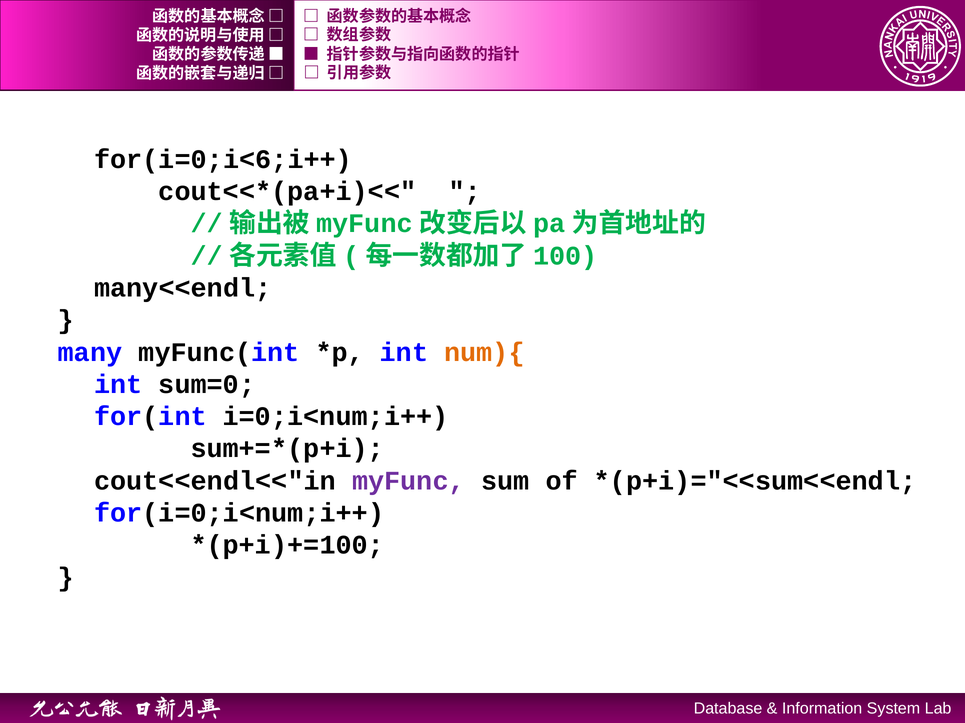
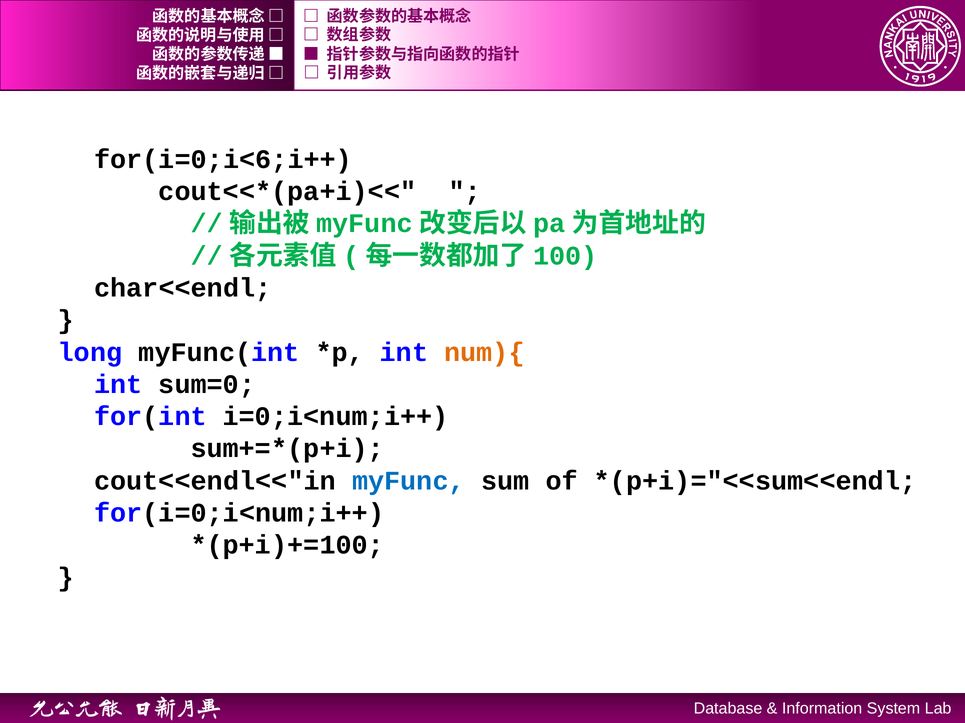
many<<endl: many<<endl -> char<<endl (183, 288)
many: many -> long (90, 353)
myFunc colour: purple -> blue (408, 481)
